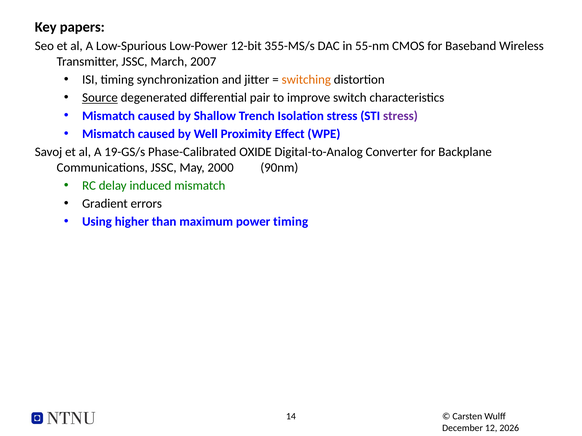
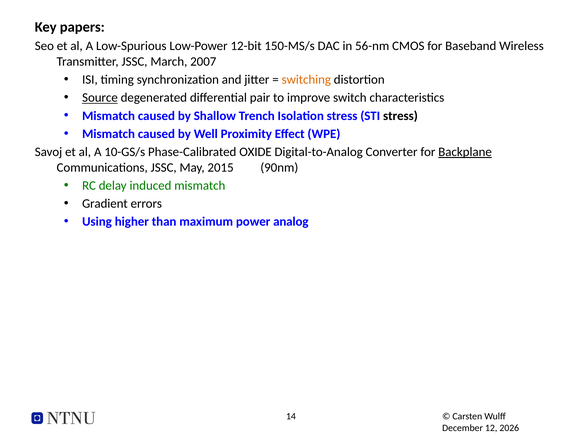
355-MS/s: 355-MS/s -> 150-MS/s (290, 46)
55-nm: 55-nm -> 56-nm (372, 46)
stress colour: purple -> black (400, 116)
19-GS/s: 19-GS/s -> 10-GS/s (125, 152)
Backplane underline: none -> present (465, 152)
2000: 2000 -> 2015 (221, 168)
power timing: timing -> analog (291, 222)
